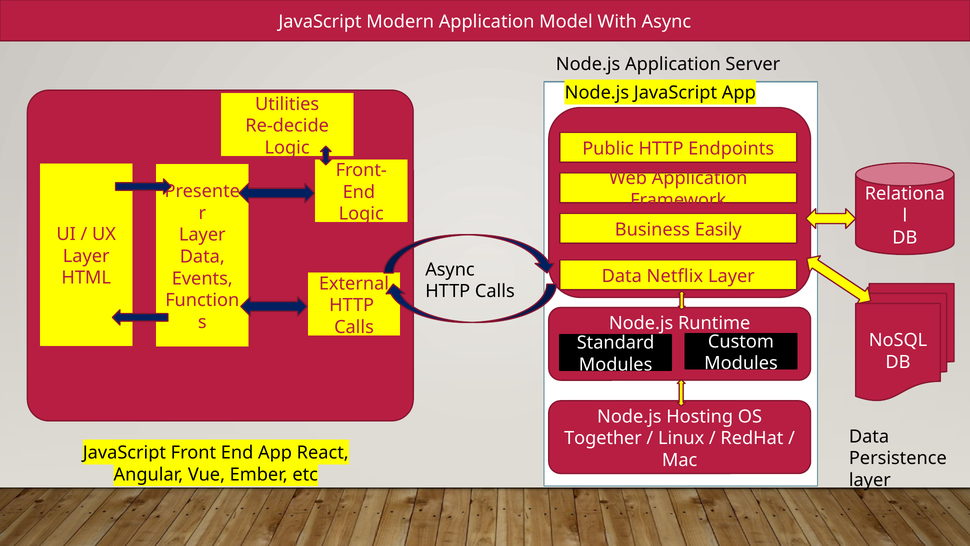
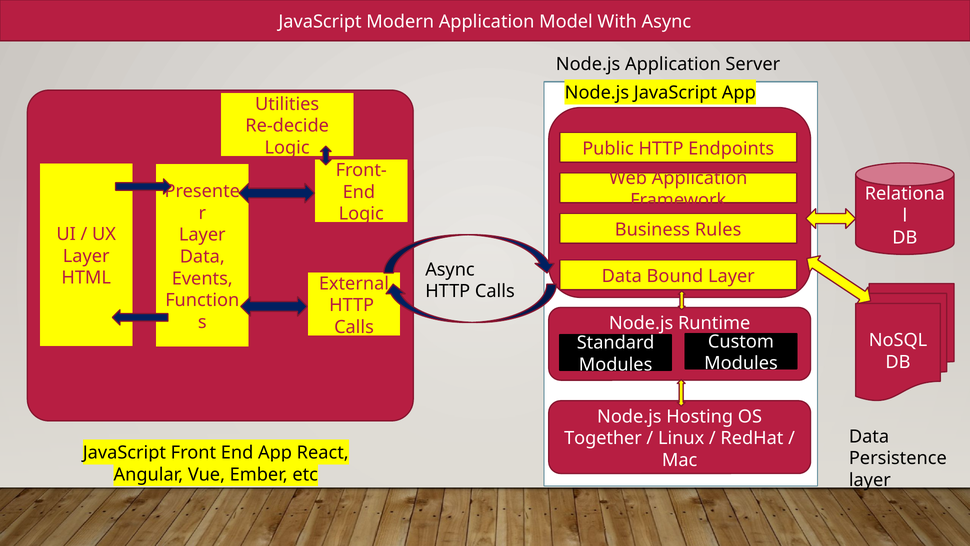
Easily: Easily -> Rules (718, 230)
Netflix: Netflix -> Bound (675, 276)
